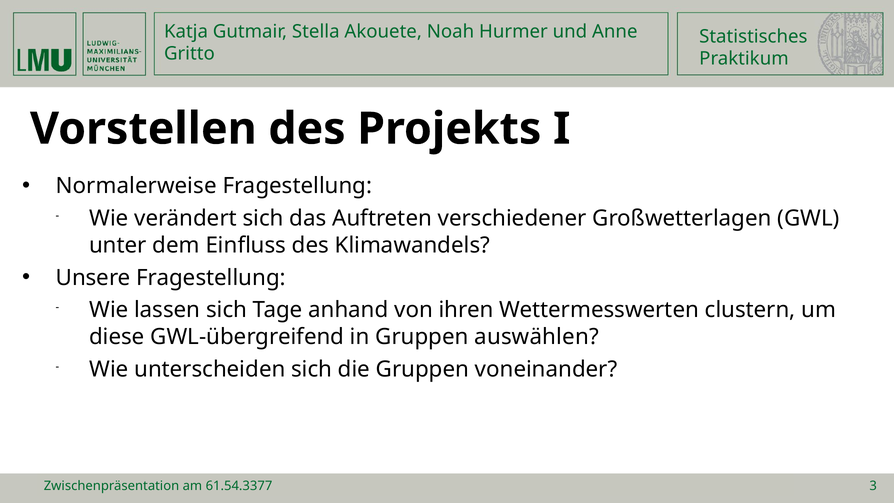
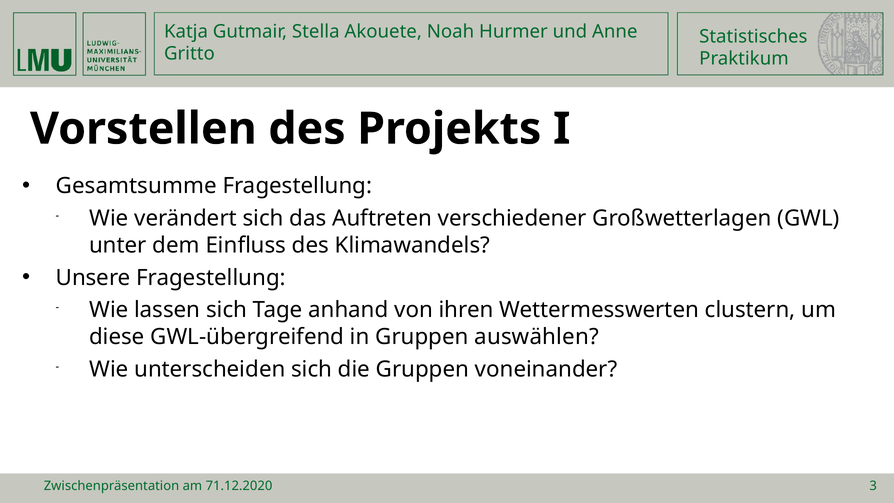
Normalerweise: Normalerweise -> Gesamtsumme (136, 186)
61.54.3377: 61.54.3377 -> 71.12.2020 (239, 486)
